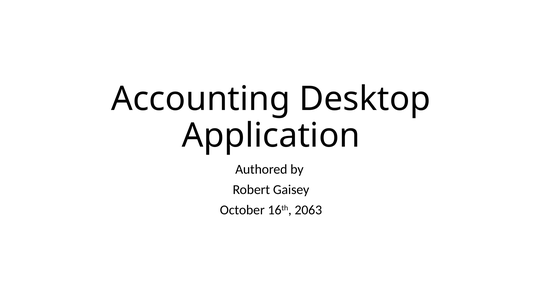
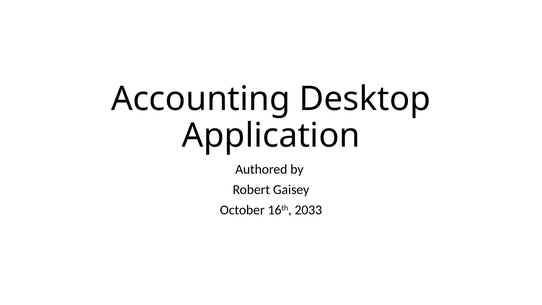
2063: 2063 -> 2033 (308, 210)
